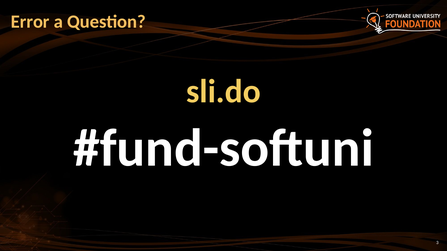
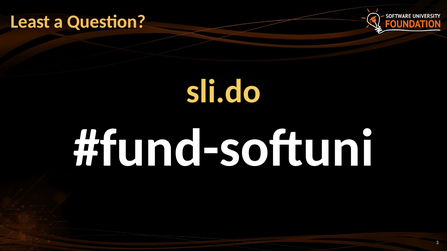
Error: Error -> Least (30, 22)
